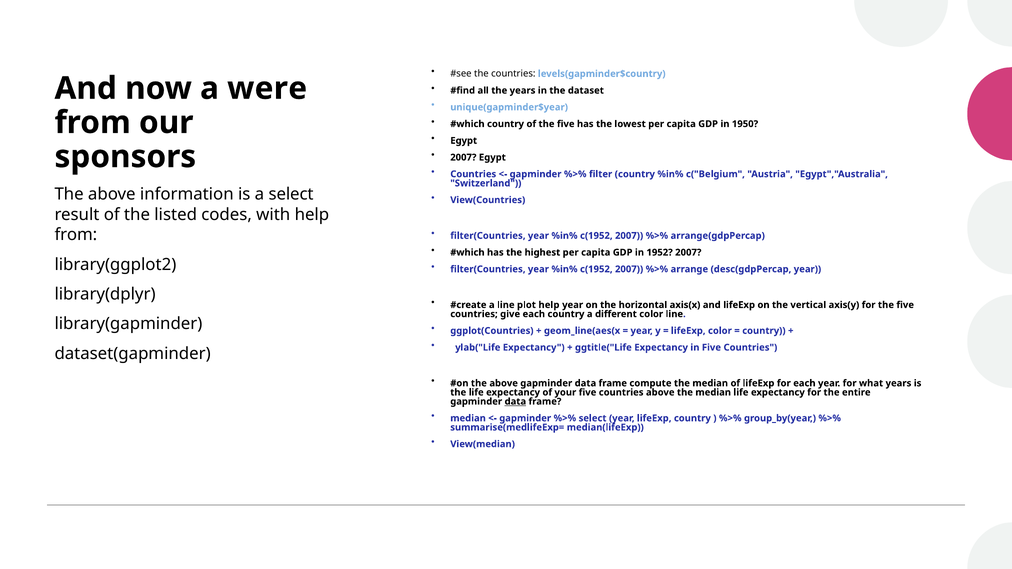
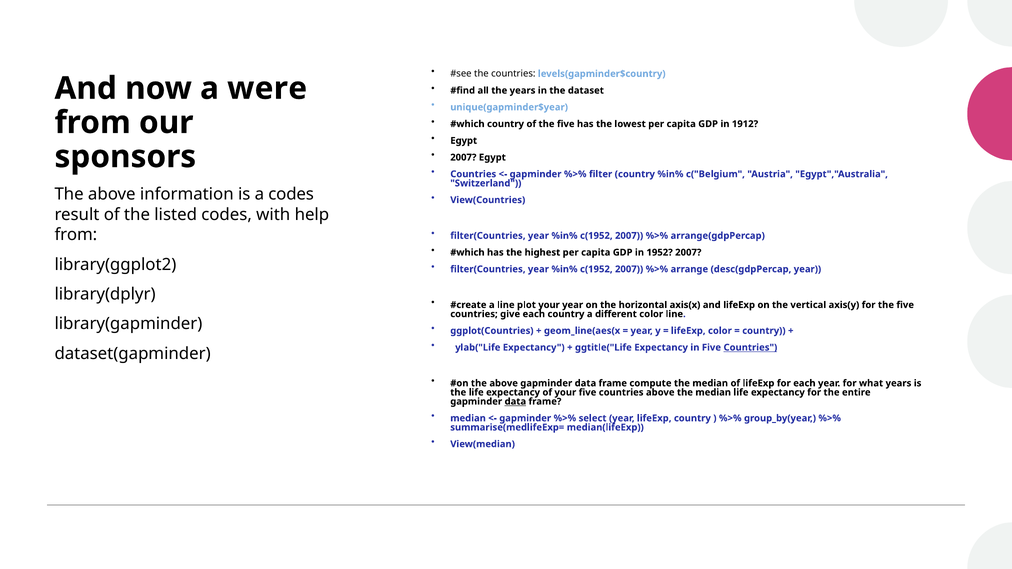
1950: 1950 -> 1912 (745, 124)
a select: select -> codes (291, 194)
plot help: help -> your (549, 305)
Countries underline: none -> present (750, 348)
